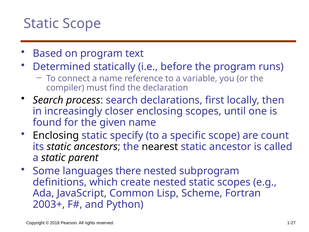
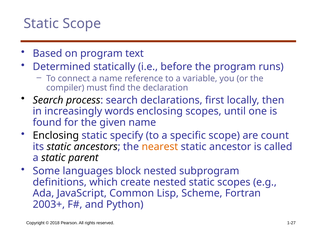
closer: closer -> words (119, 111)
nearest colour: black -> orange (160, 147)
there: there -> block (128, 171)
